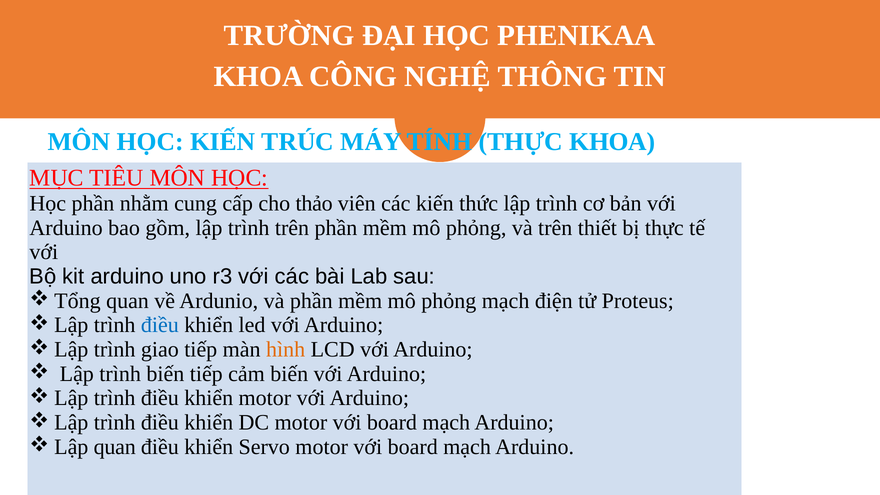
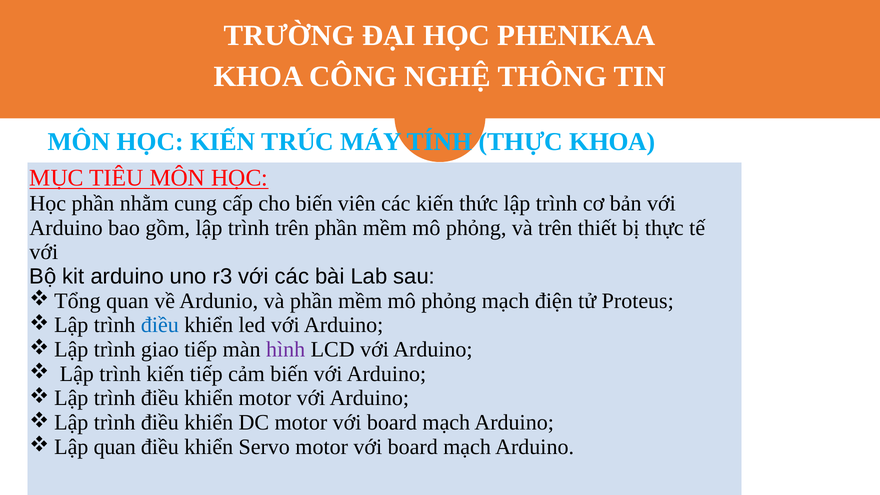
cho thảo: thảo -> biến (314, 203)
hình colour: orange -> purple (286, 350)
trình biến: biến -> kiến (165, 374)
